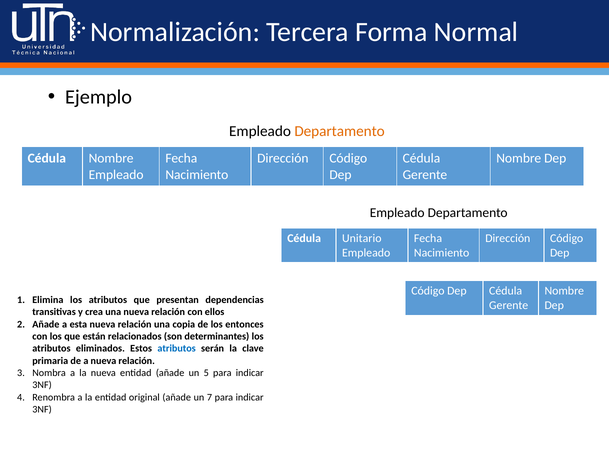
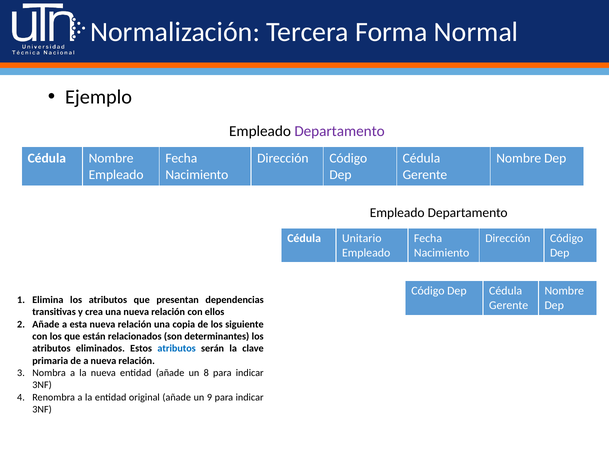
Departamento colour: orange -> purple (340, 131)
entonces: entonces -> siguiente (244, 325)
5: 5 -> 8 (206, 374)
7: 7 -> 9 (209, 398)
